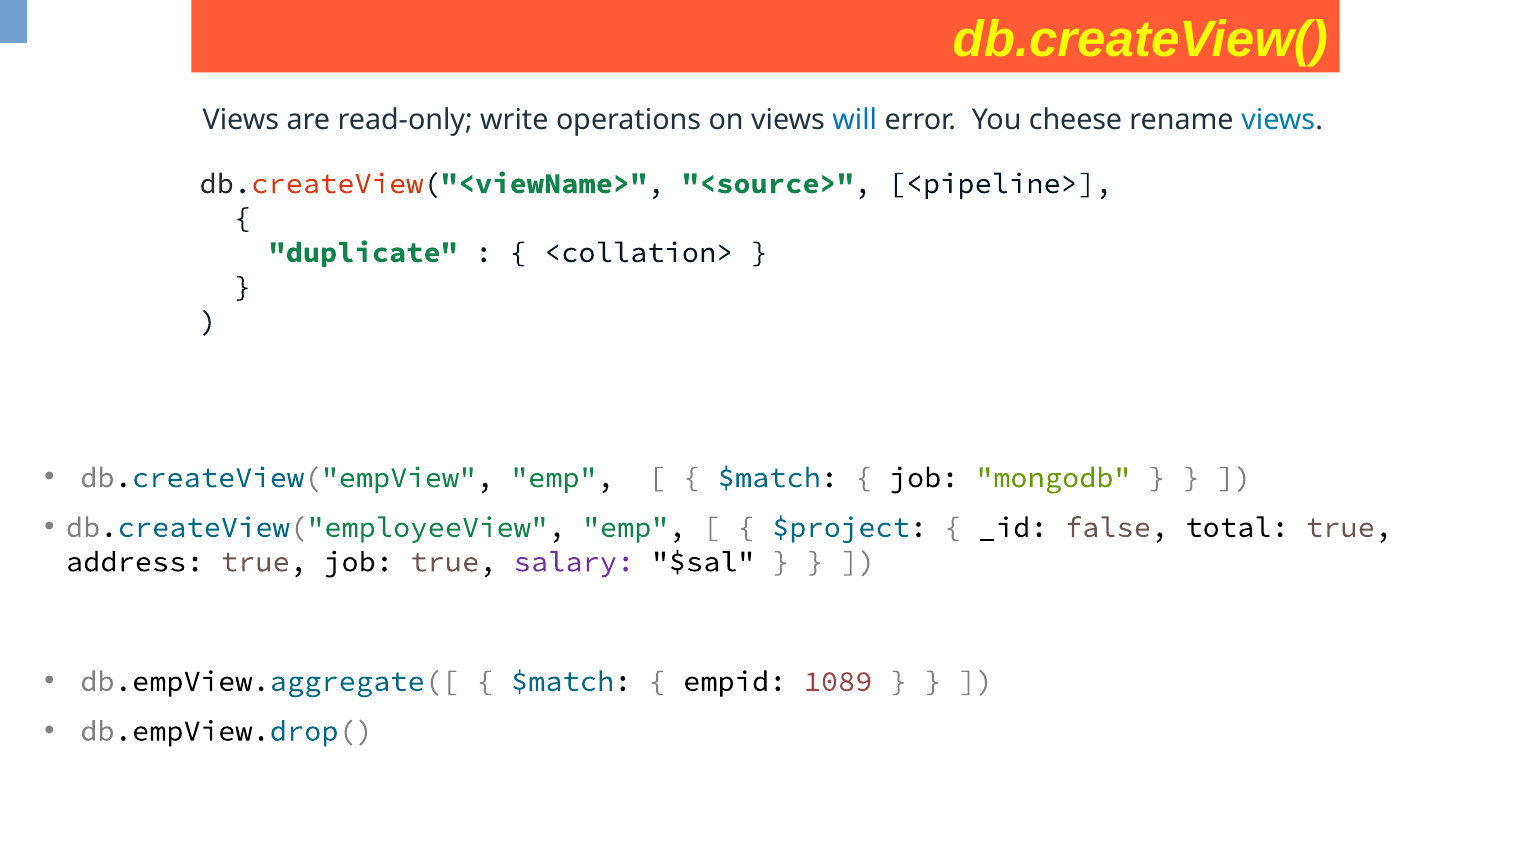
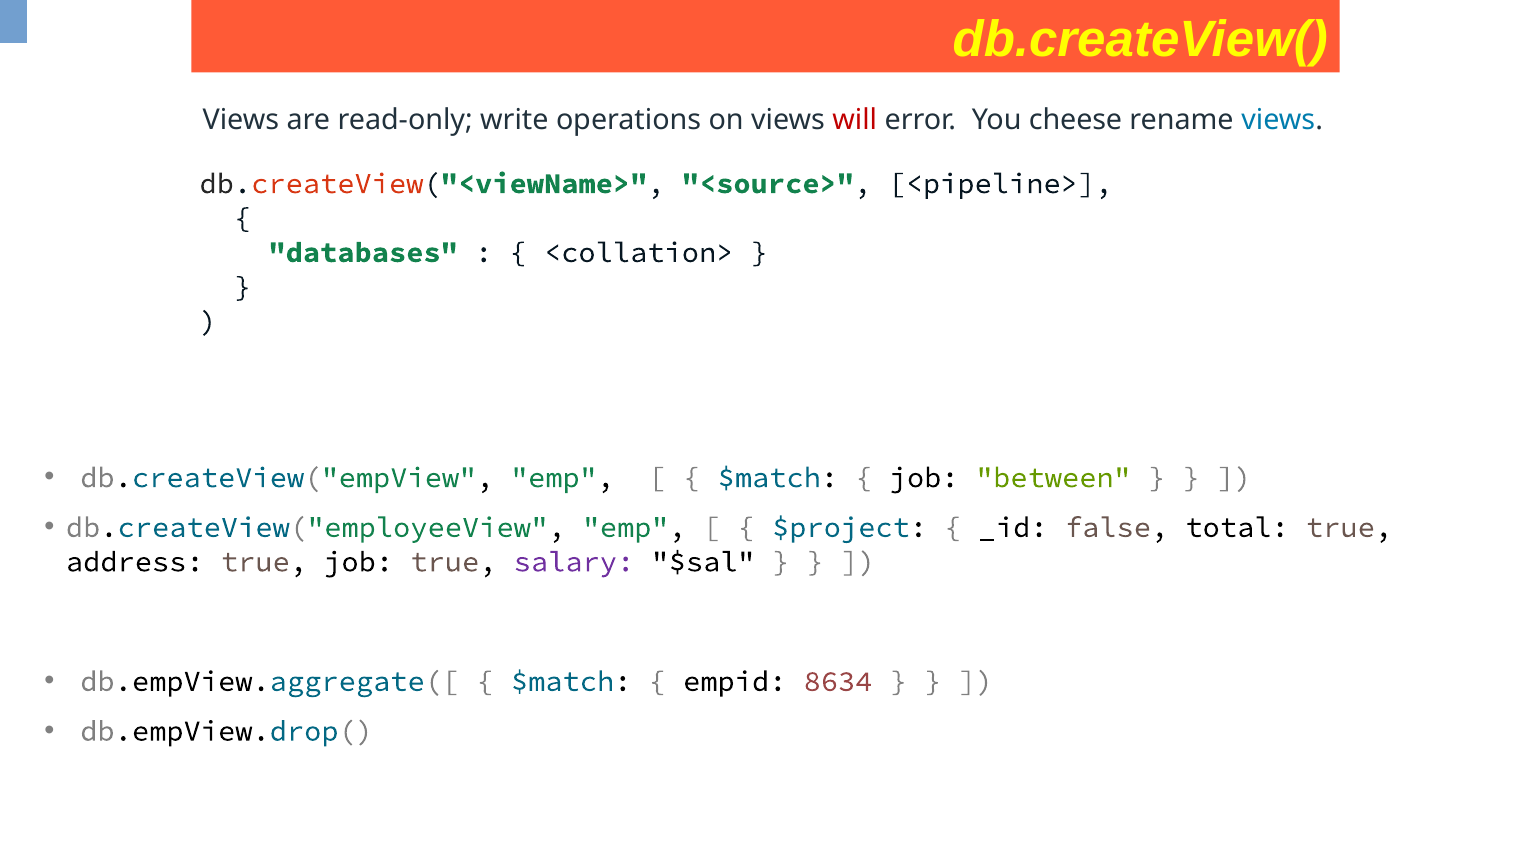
will colour: blue -> red (855, 121)
duplicate: duplicate -> databases (363, 253)
mongodb: mongodb -> between (1053, 478)
1089: 1089 -> 8634 (838, 682)
